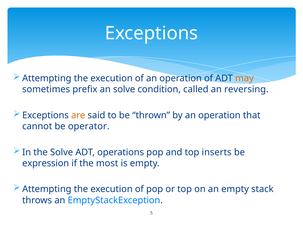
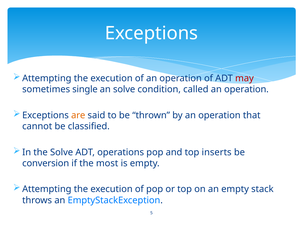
may colour: orange -> red (244, 78)
prefix: prefix -> single (85, 90)
called an reversing: reversing -> operation (246, 90)
operator: operator -> classified (89, 126)
expression: expression -> conversion (46, 163)
